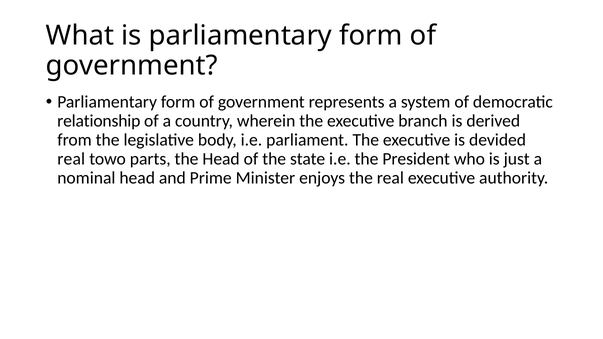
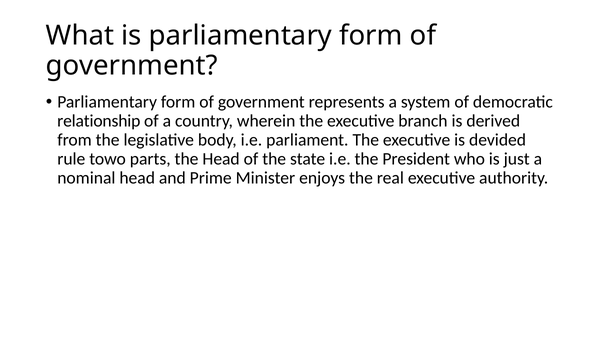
real: real -> rule (71, 159)
